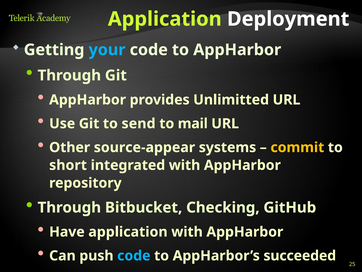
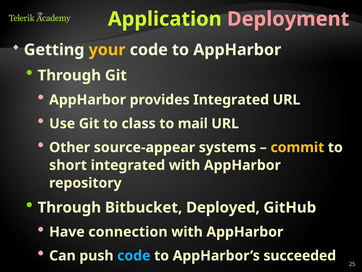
Deployment colour: white -> pink (288, 19)
your colour: light blue -> yellow (107, 50)
provides Unlimitted: Unlimitted -> Integrated (231, 100)
send: send -> class (139, 123)
Checking: Checking -> Deployed (223, 207)
Have application: application -> connection (128, 231)
